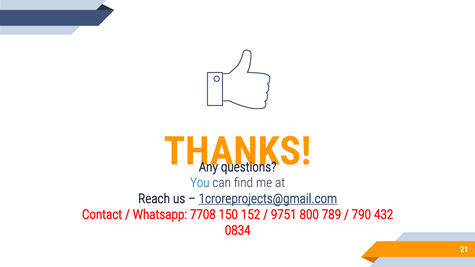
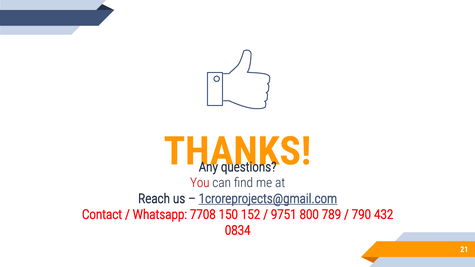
You colour: blue -> red (200, 183)
